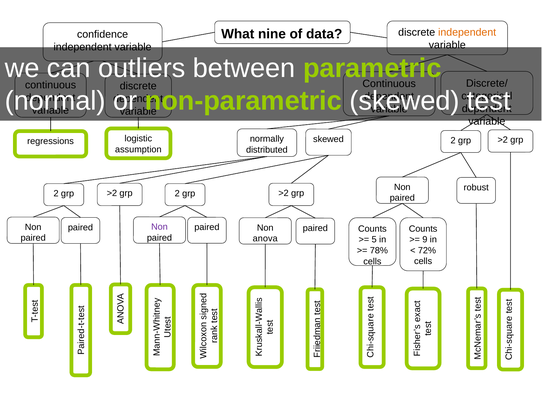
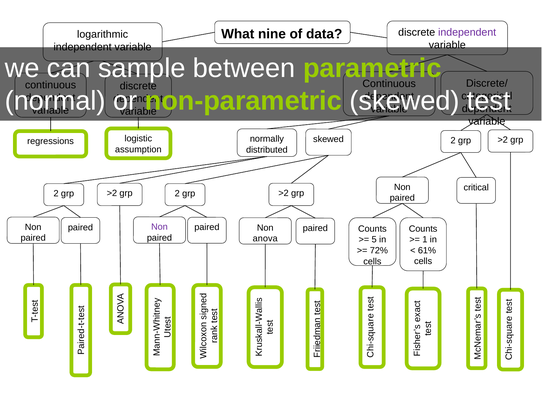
independent colour: orange -> purple (467, 32)
confidence: confidence -> logarithmic (103, 34)
outliers: outliers -> sample (142, 68)
robust: robust -> critical (476, 187)
9: 9 -> 1 (425, 239)
72%: 72% -> 61% (427, 250)
78%: 78% -> 72% (379, 250)
